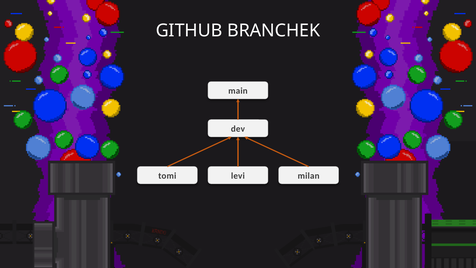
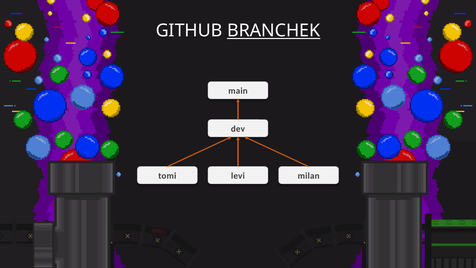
BRANCHEK underline: none -> present (274, 31)
